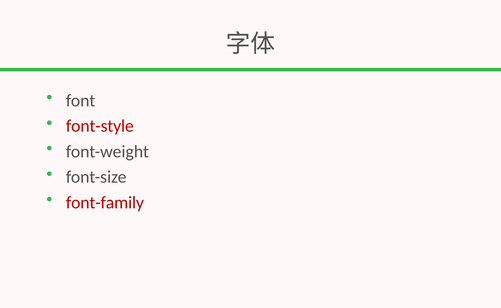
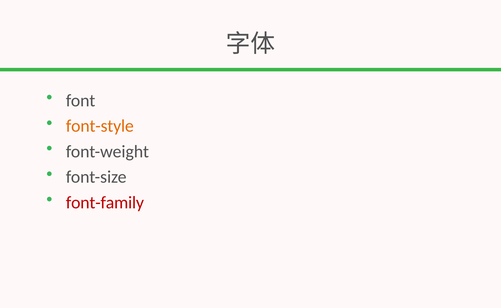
font-style colour: red -> orange (100, 126)
